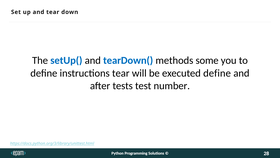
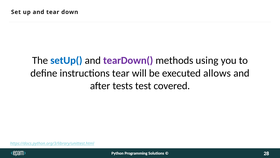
tearDown( colour: blue -> purple (128, 60)
some: some -> using (207, 60)
executed define: define -> allows (217, 73)
number: number -> covered (172, 86)
